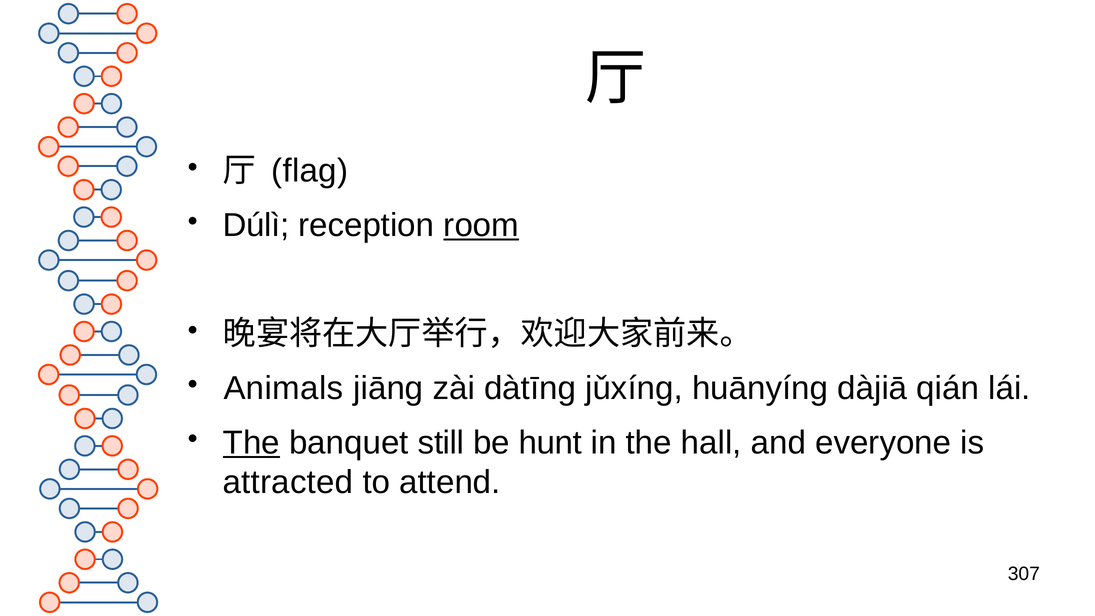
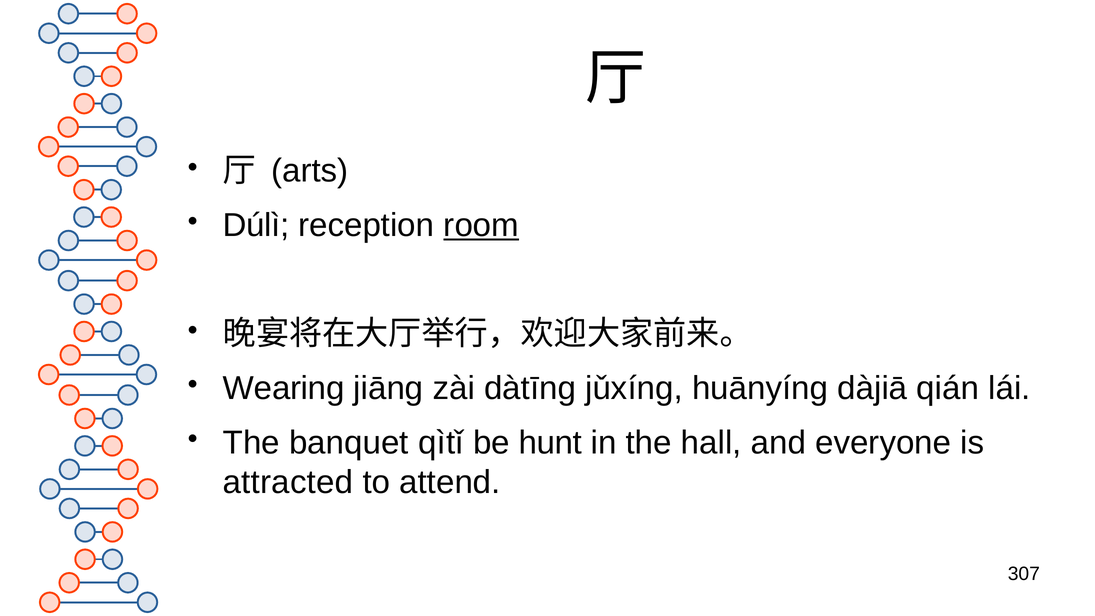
flag: flag -> arts (310, 171)
Animals: Animals -> Wearing (284, 388)
The underline: present -> none (251, 443)
still: still -> qìtǐ (441, 443)
